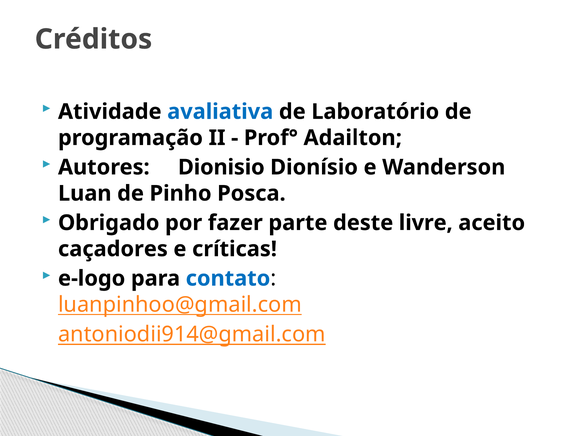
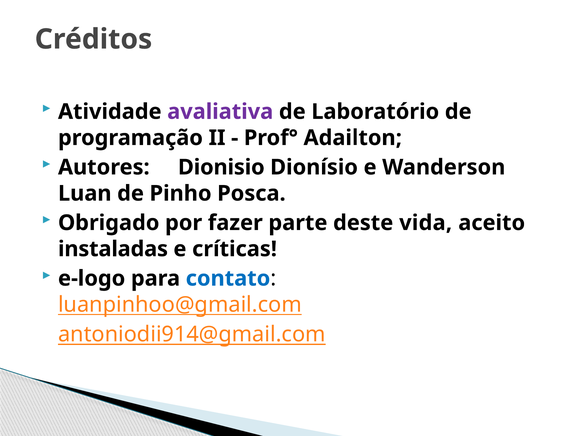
avaliativa colour: blue -> purple (220, 112)
livre: livre -> vida (426, 223)
caçadores: caçadores -> instaladas (113, 249)
